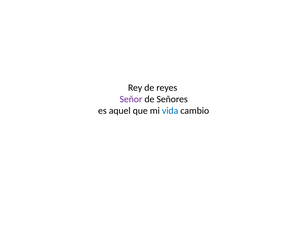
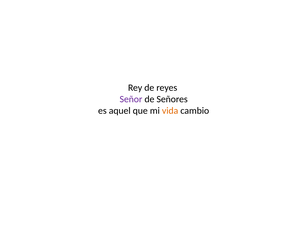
vida colour: blue -> orange (170, 111)
